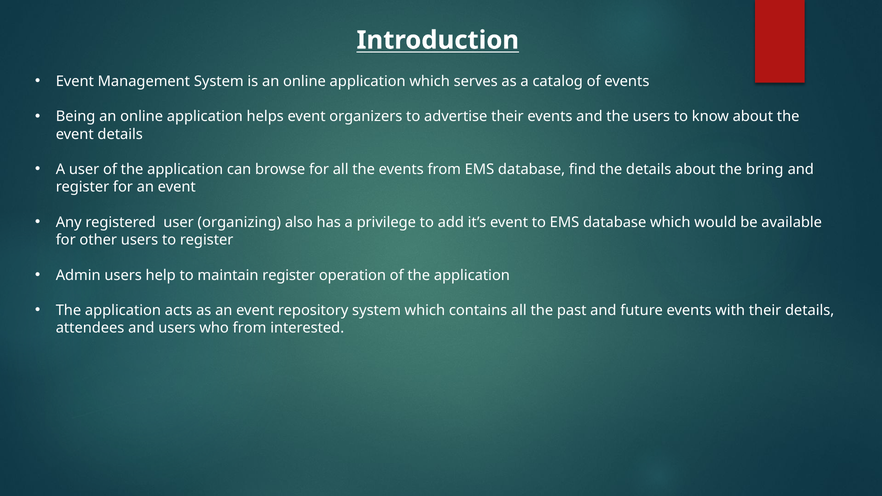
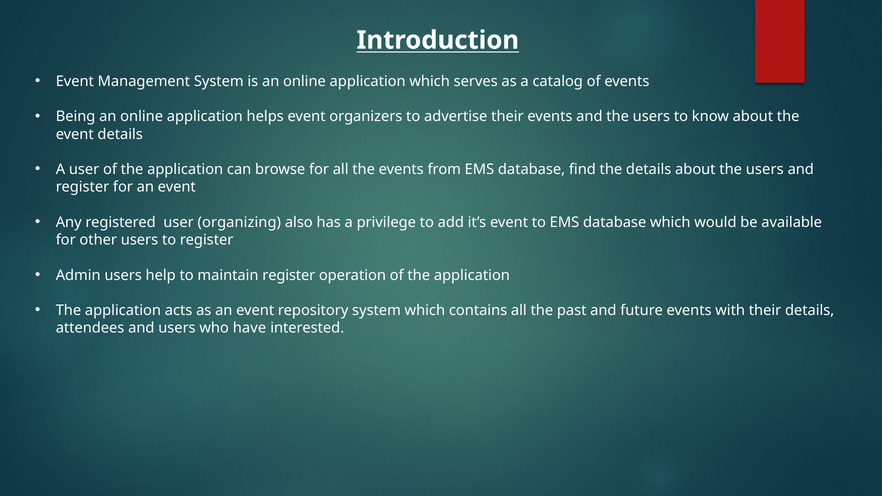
about the bring: bring -> users (765, 170)
who from: from -> have (250, 328)
